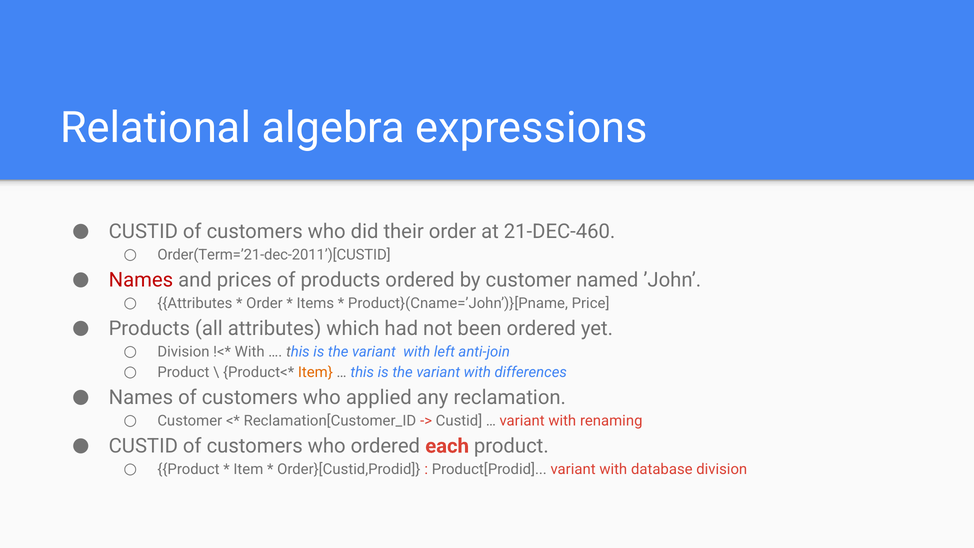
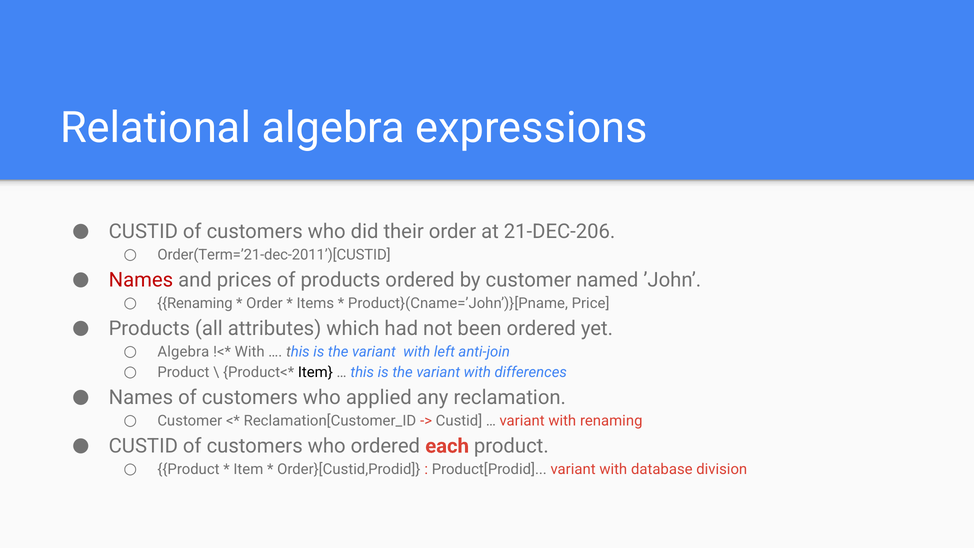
21-DEC-460: 21-DEC-460 -> 21-DEC-206 (560, 231)
Attributes: Attributes -> Renaming (195, 303)
Division: Division -> Algebra (183, 352)
Item colour: orange -> black (315, 372)
